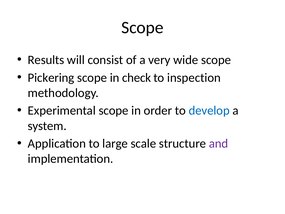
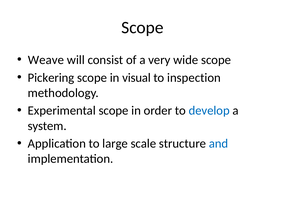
Results: Results -> Weave (46, 60)
check: check -> visual (137, 78)
and colour: purple -> blue (219, 143)
